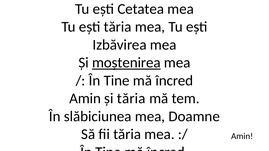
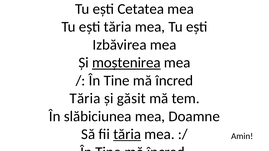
Amin: Amin -> Tăria (85, 99)
și tăria: tăria -> găsit (131, 99)
tăria underline: none -> present (127, 135)
